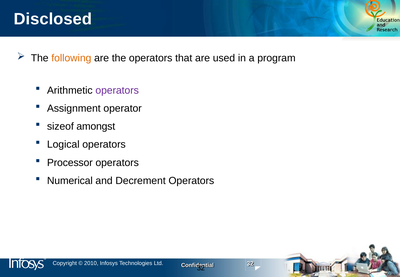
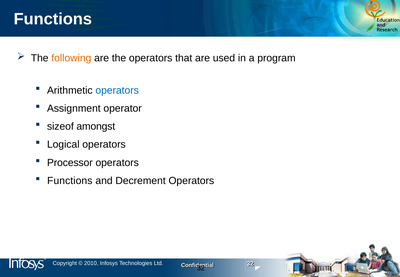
Disclosed: Disclosed -> Functions (53, 19)
operators colour: purple -> blue (117, 90)
Numerical: Numerical -> Functions (70, 181)
